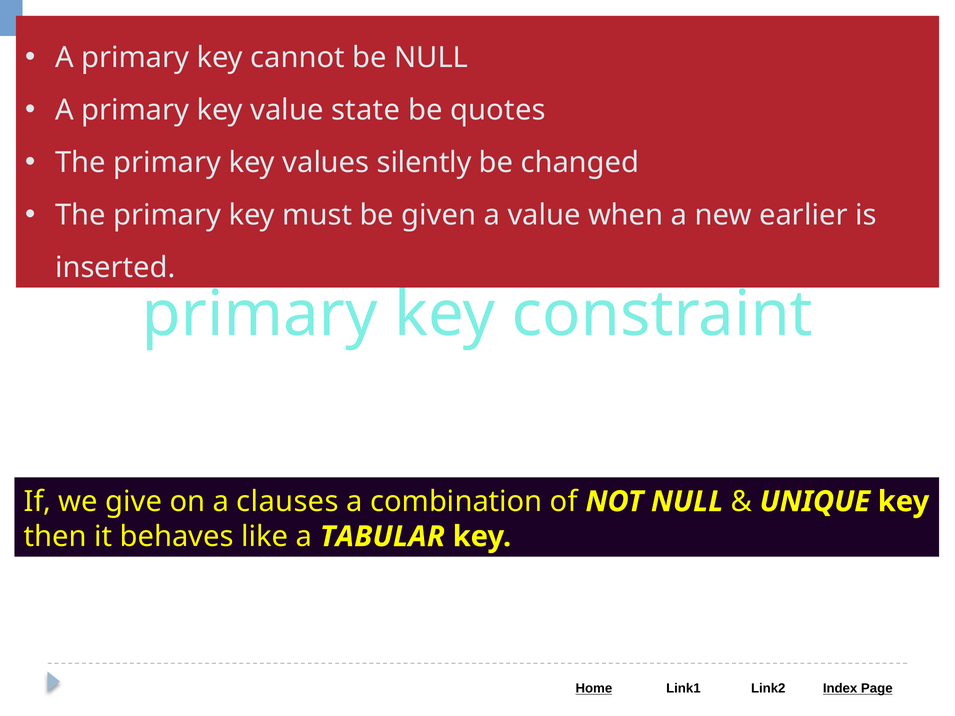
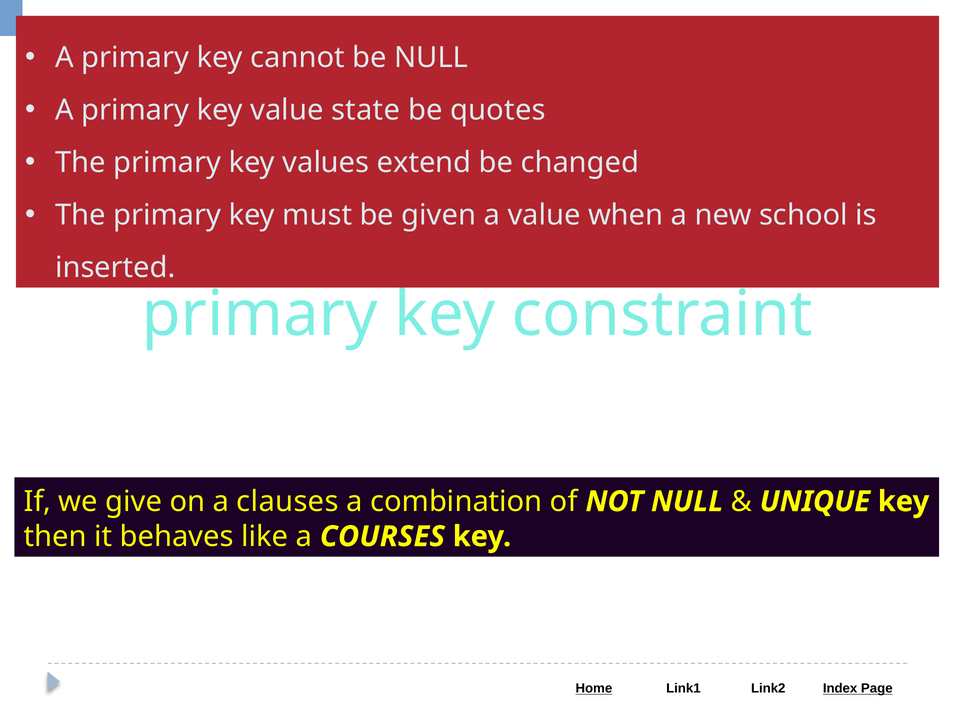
silently: silently -> extend (424, 163)
earlier: earlier -> school (803, 215)
TABULAR: TABULAR -> COURSES (382, 537)
